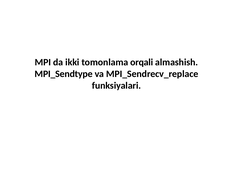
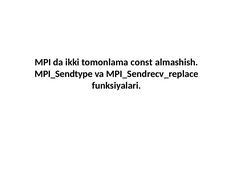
orqali: orqali -> const (142, 62)
